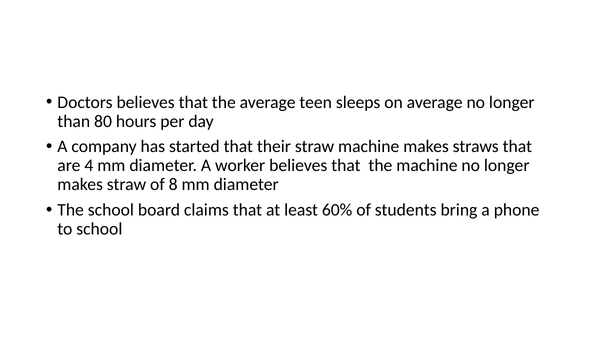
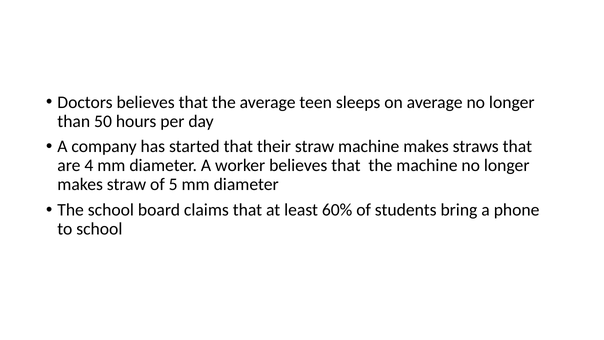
80: 80 -> 50 (103, 121)
8: 8 -> 5 (173, 185)
